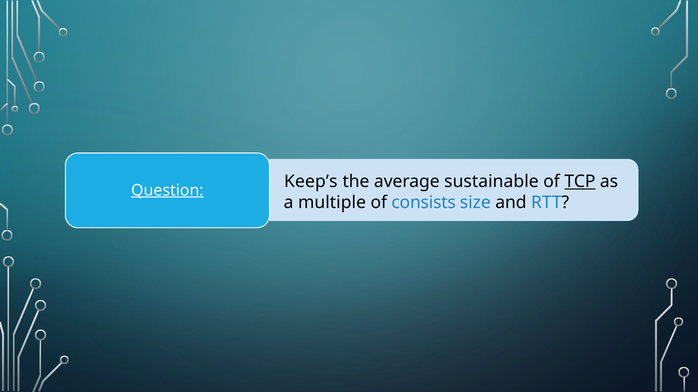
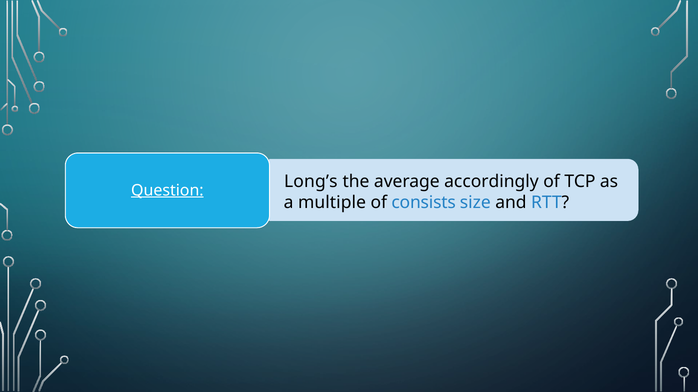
Keep’s: Keep’s -> Long’s (311, 182)
sustainable: sustainable -> accordingly (491, 182)
TCP underline: present -> none (580, 182)
